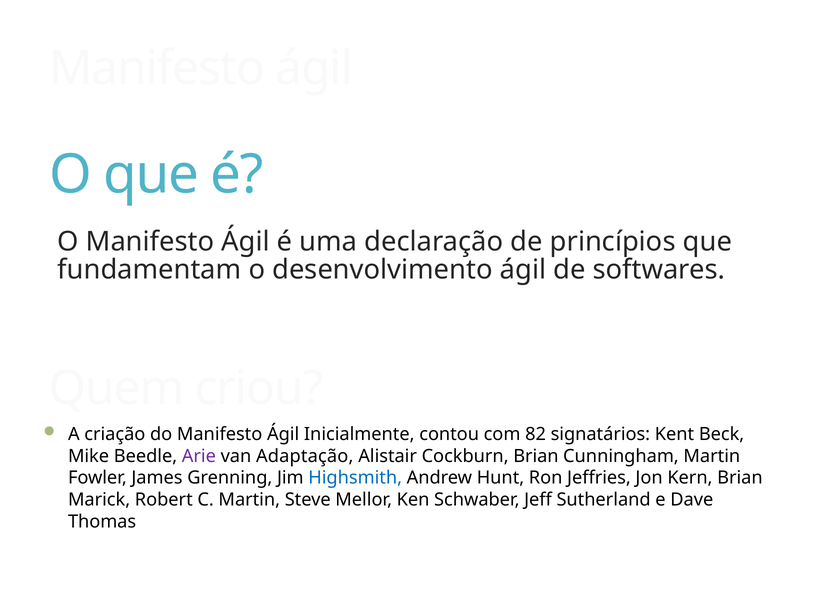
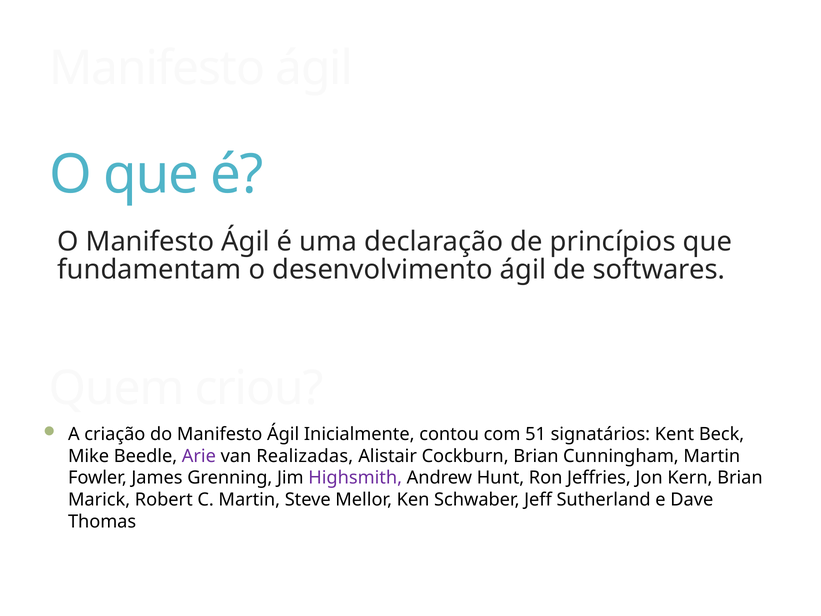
82: 82 -> 51 (536, 434)
Adaptação: Adaptação -> Realizadas (305, 456)
Highsmith colour: blue -> purple (355, 478)
